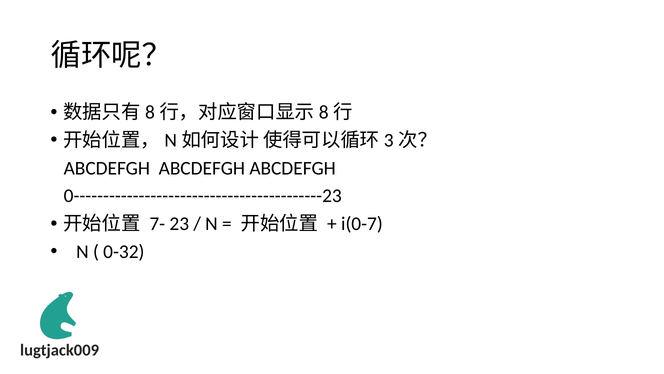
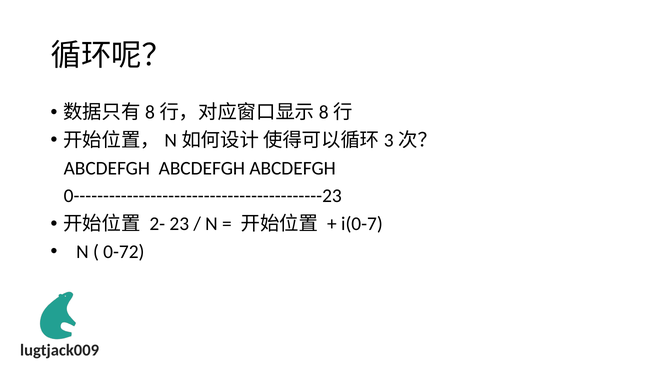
7-: 7- -> 2- (157, 224)
0-32: 0-32 -> 0-72 (124, 251)
